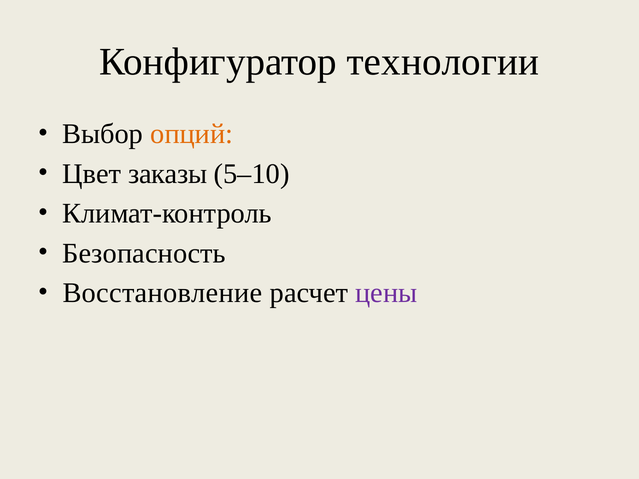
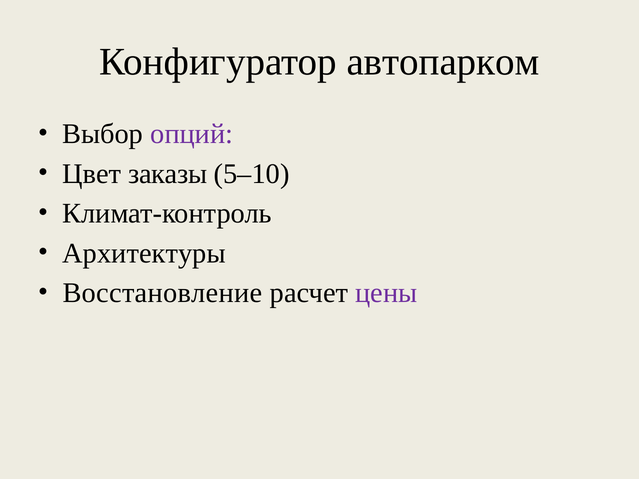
технологии: технологии -> автопарком (443, 62)
опций colour: orange -> purple (192, 134)
Безопасность: Безопасность -> Архитектуры (144, 253)
